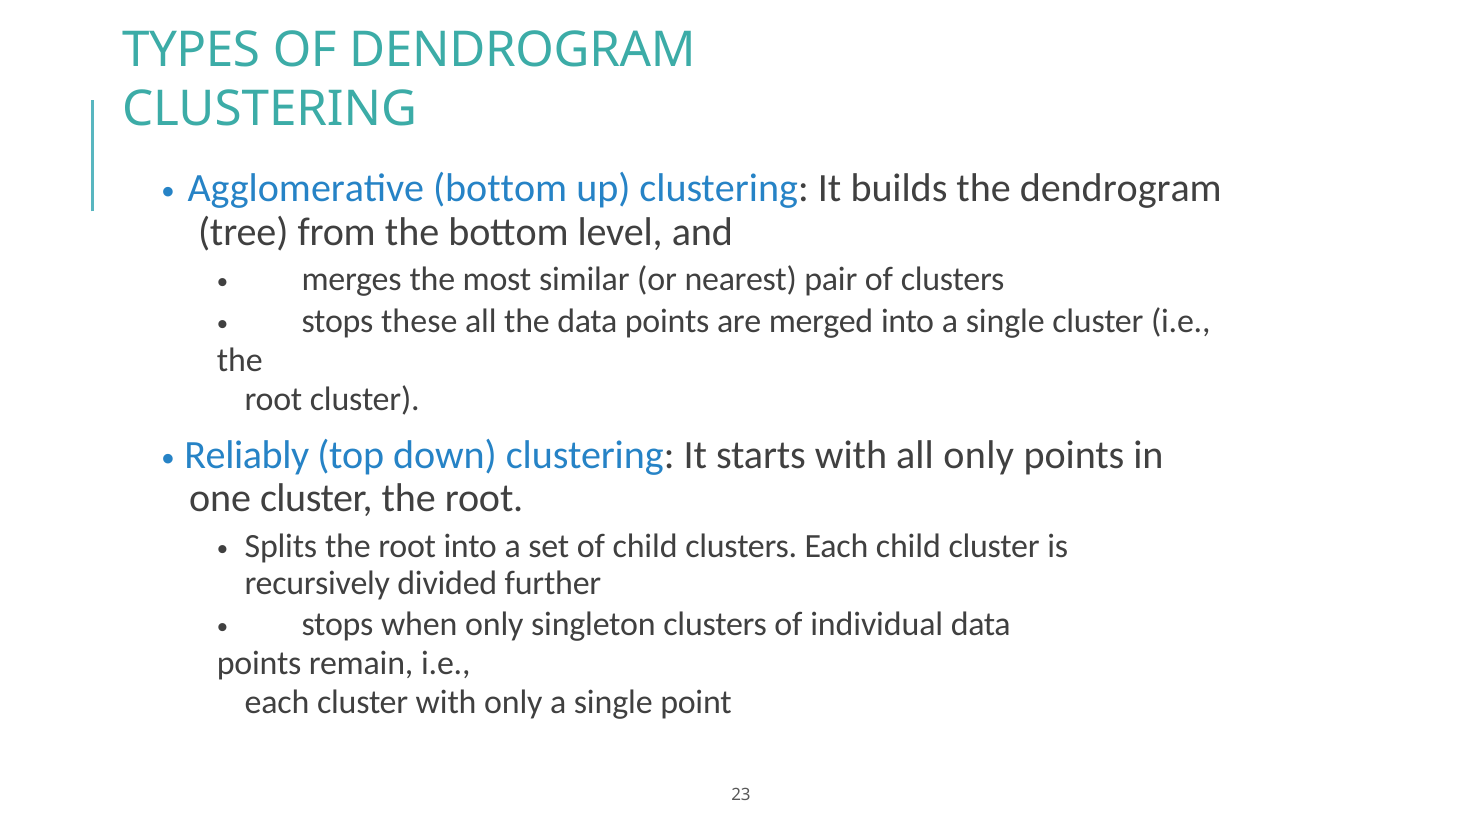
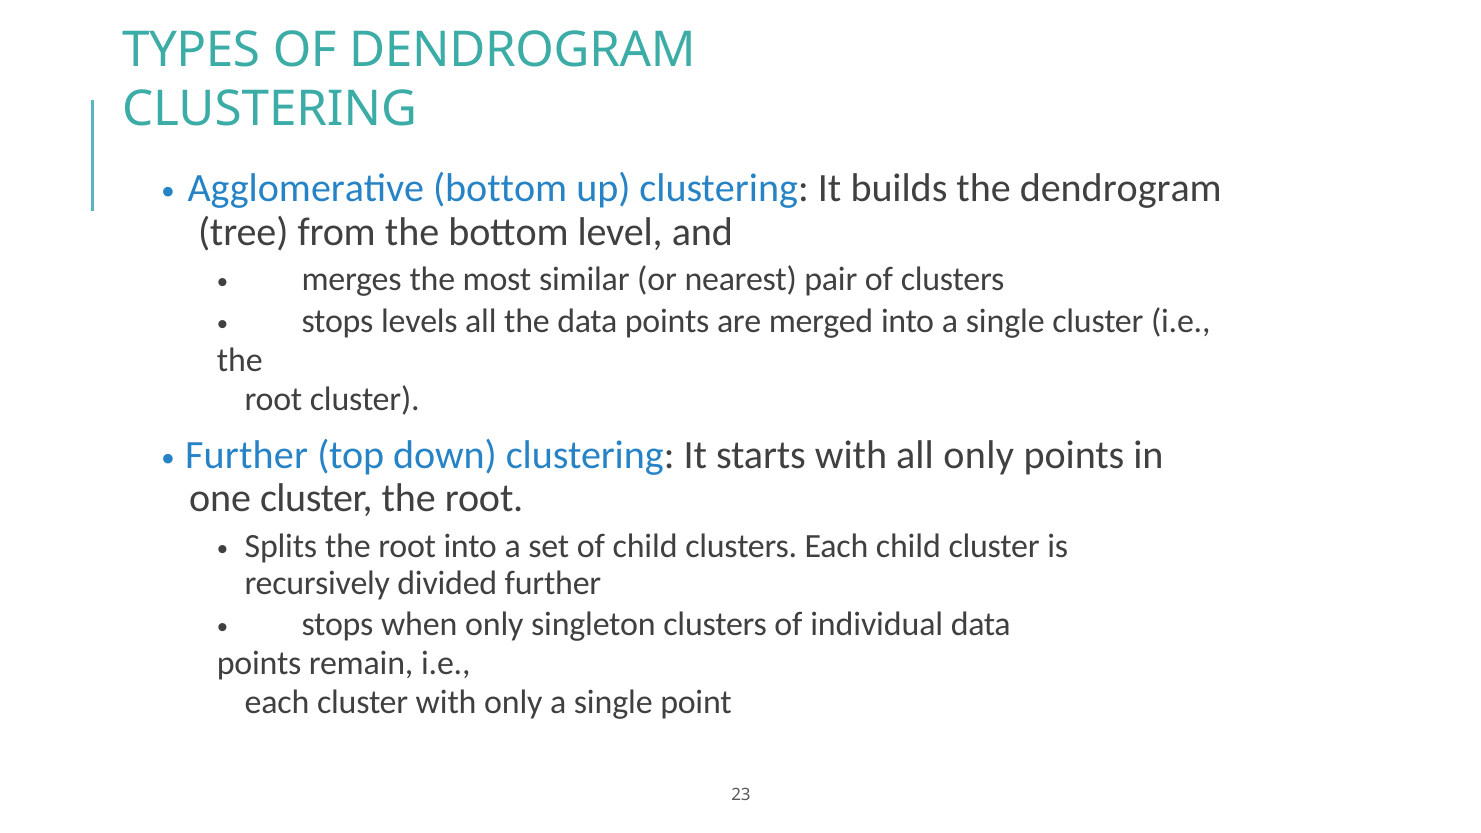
these: these -> levels (419, 322)
Reliably: Reliably -> Further (246, 455)
